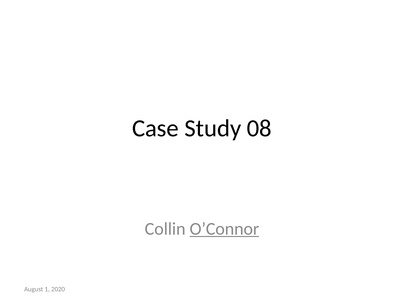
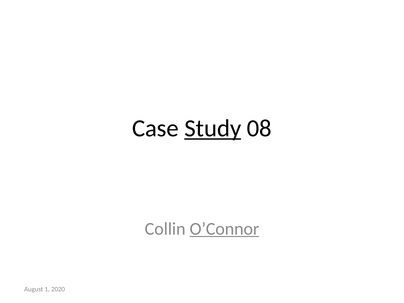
Study underline: none -> present (213, 128)
